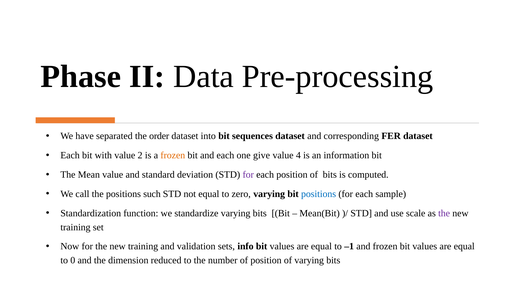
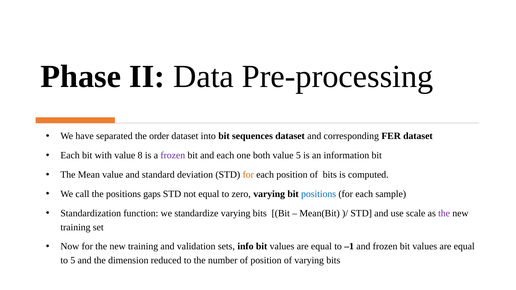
2: 2 -> 8 (140, 156)
frozen colour: orange -> purple (173, 156)
give: give -> both (262, 156)
value 4: 4 -> 5 (298, 156)
for colour: purple -> orange (248, 175)
such: such -> gaps (152, 194)
to 0: 0 -> 5 (73, 261)
